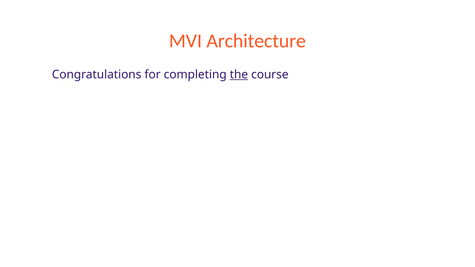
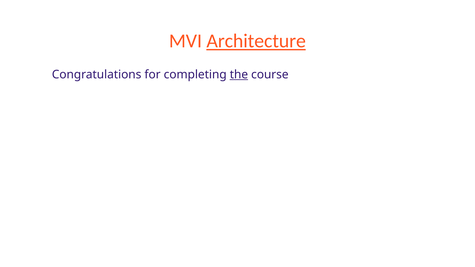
Architecture underline: none -> present (256, 41)
